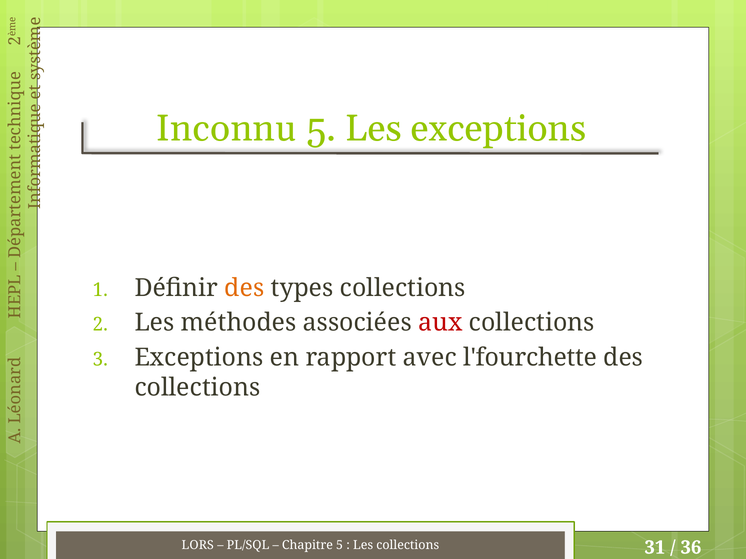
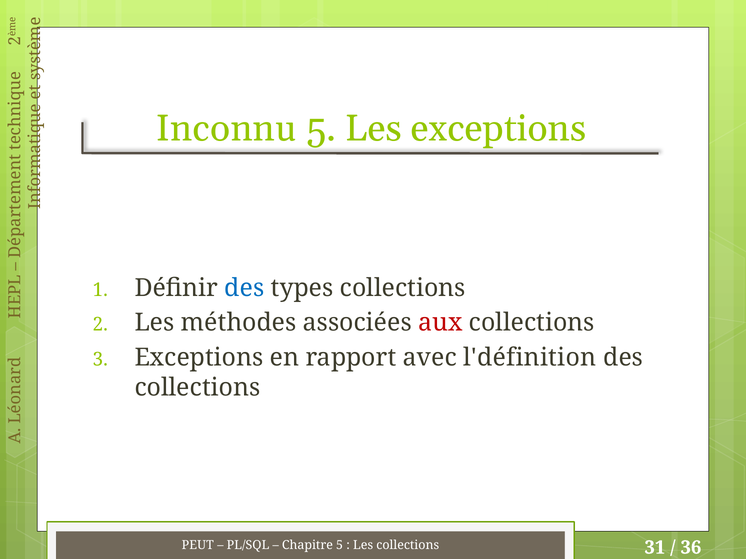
des colour: orange -> blue (244, 288)
l'fourchette: l'fourchette -> l'définition (530, 358)
LORS: LORS -> PEUT (198, 545)
